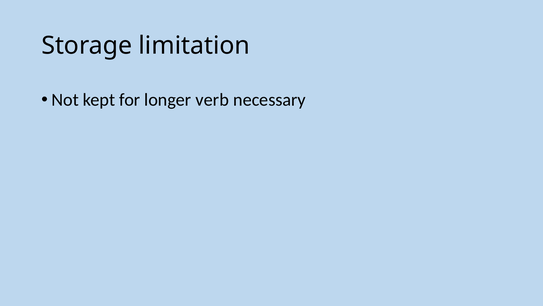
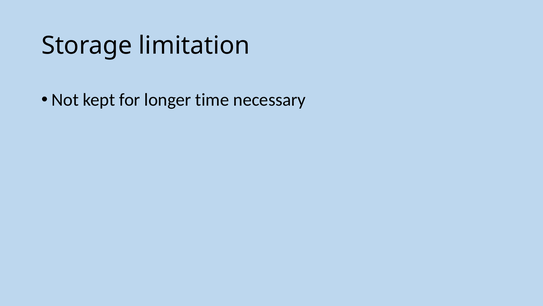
verb: verb -> time (212, 100)
